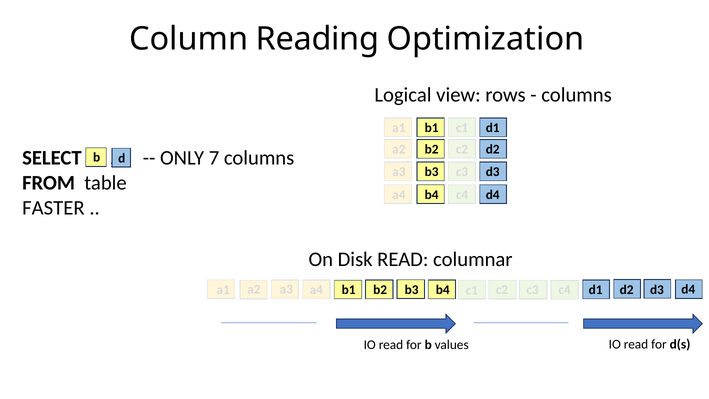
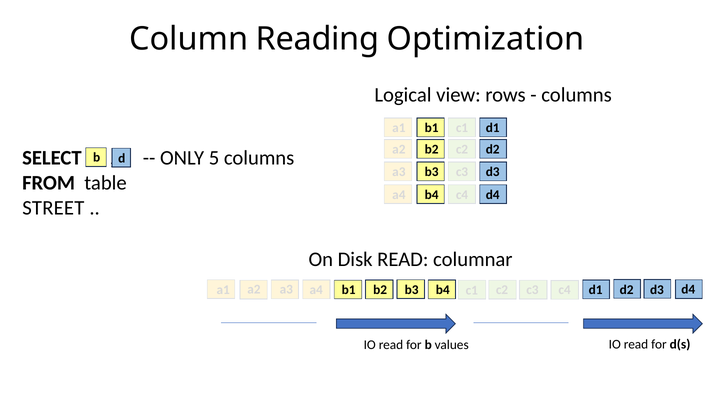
7: 7 -> 5 (214, 158)
FASTER: FASTER -> STREET (53, 208)
